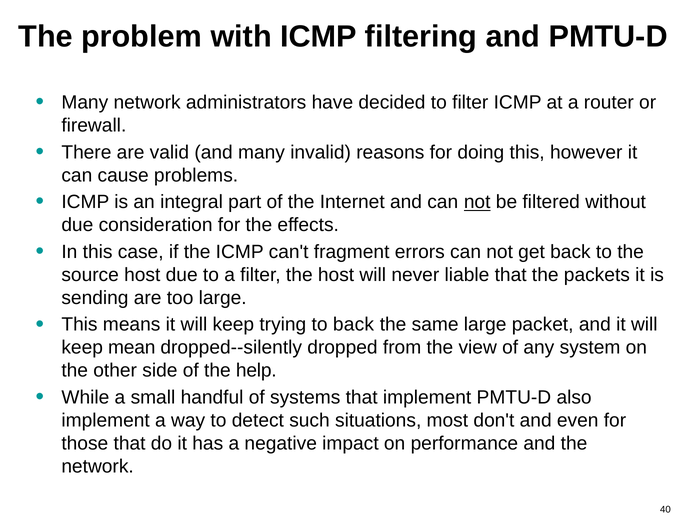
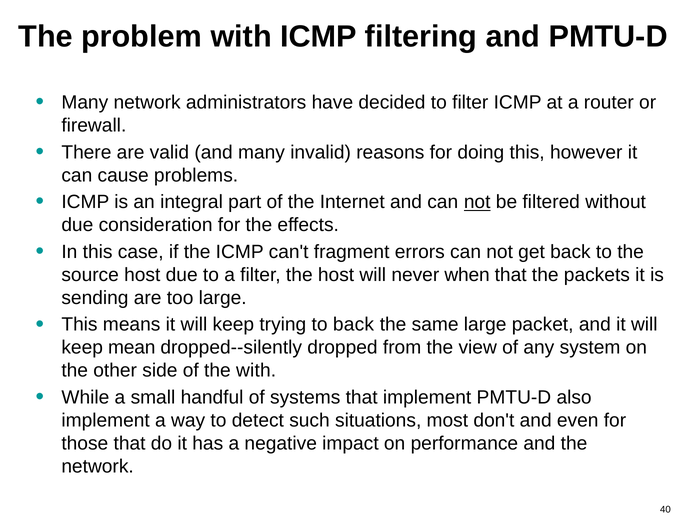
liable: liable -> when (467, 275)
the help: help -> with (256, 370)
